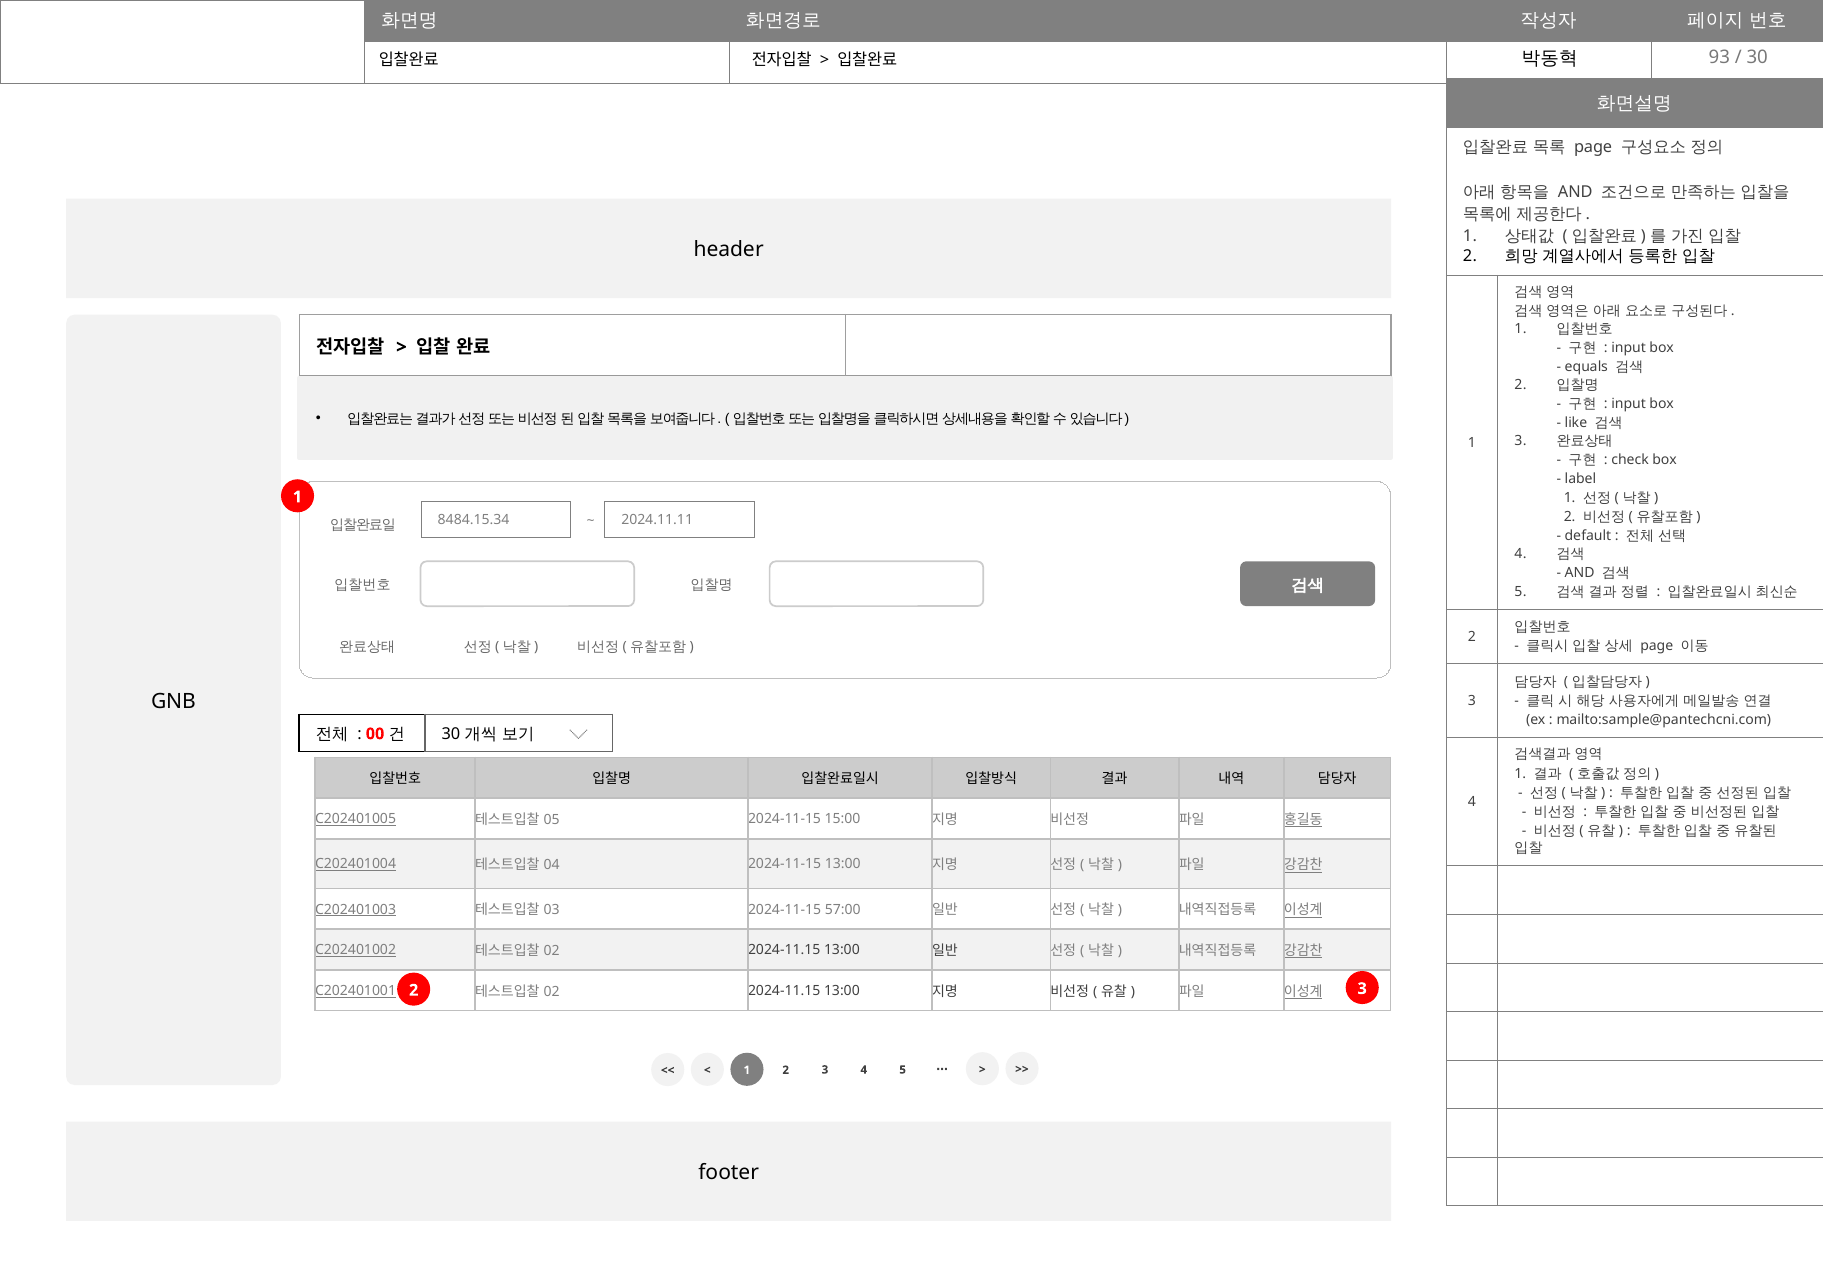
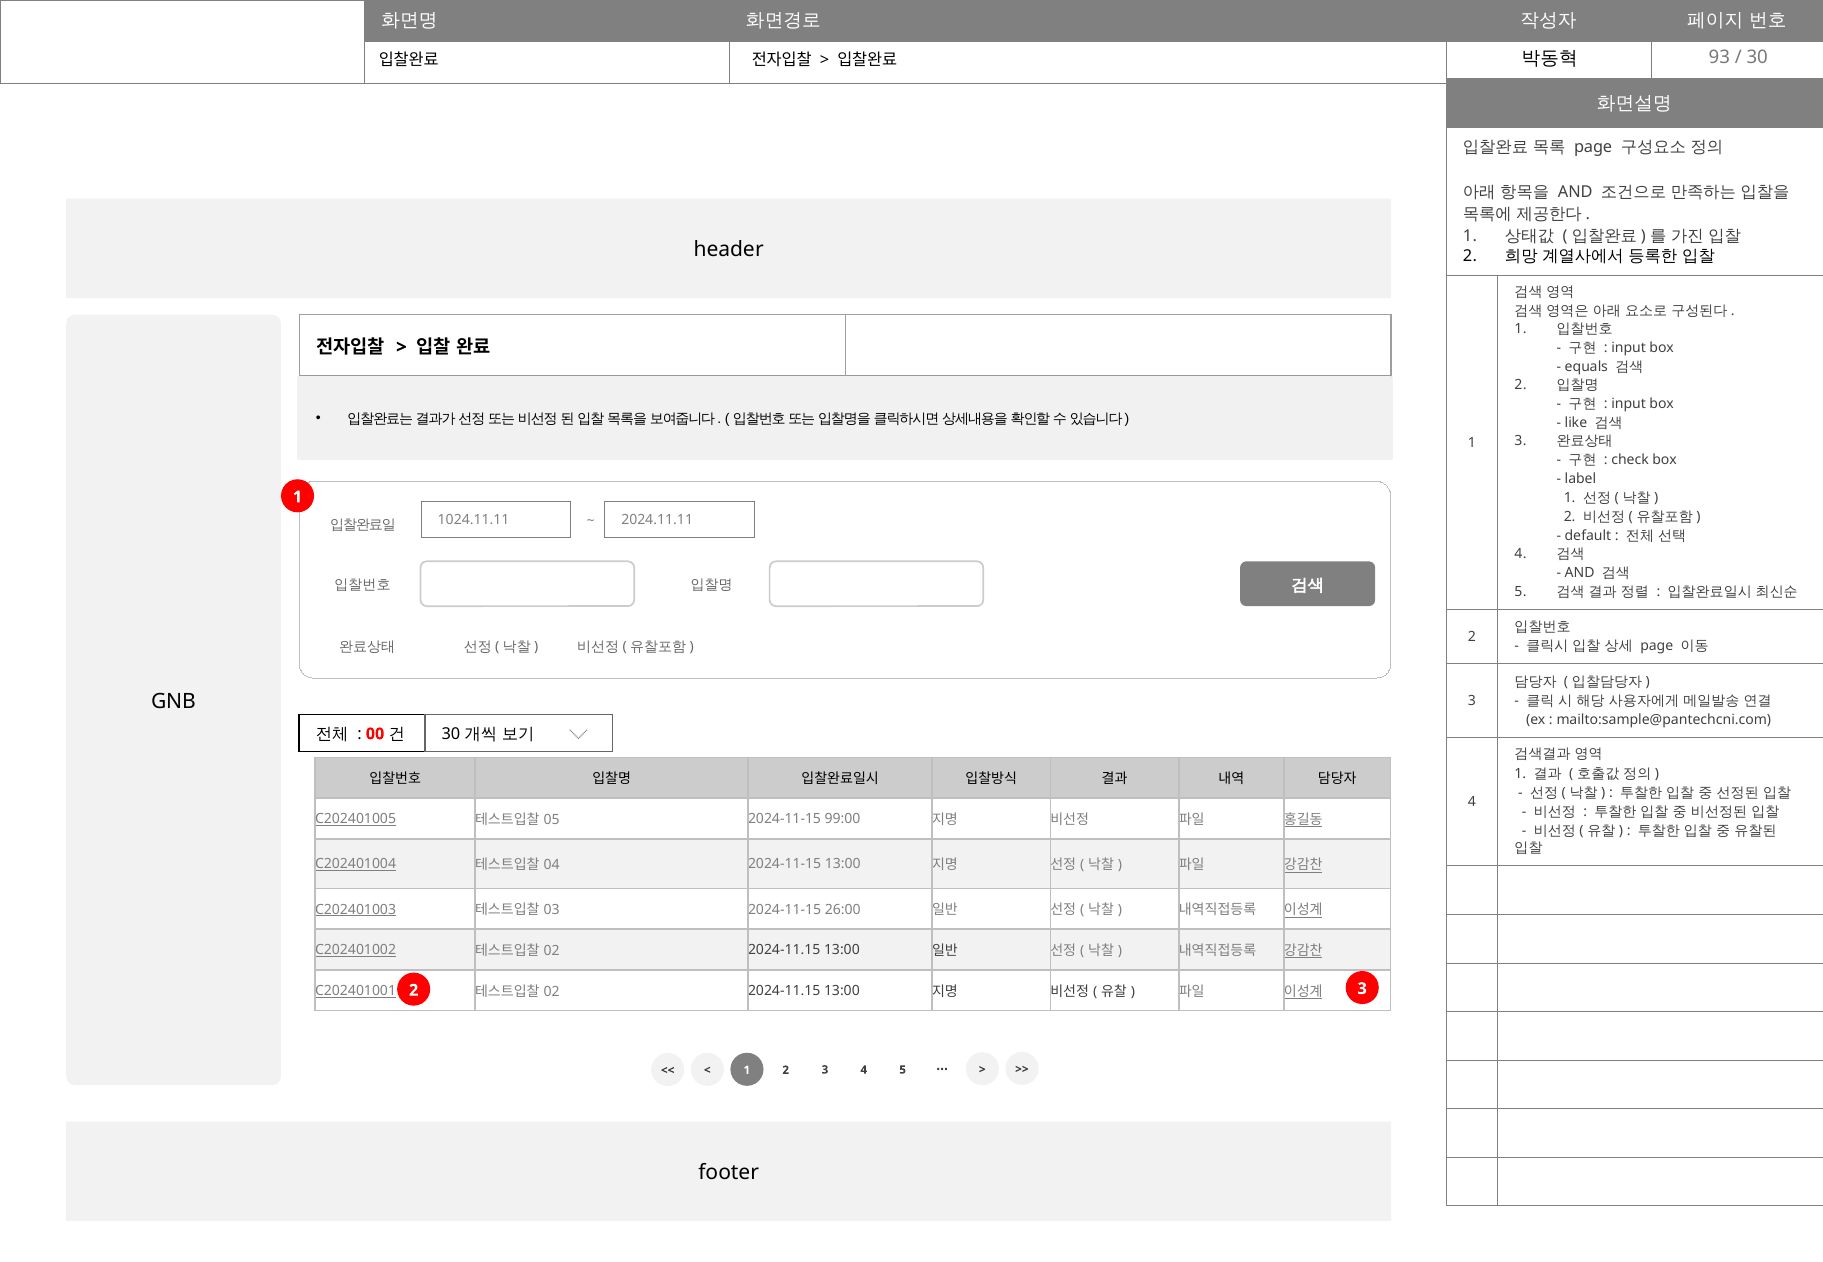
8484.15.34: 8484.15.34 -> 1024.11.11 (474, 520)
15:00: 15:00 -> 99:00 (843, 819)
57:00: 57:00 -> 26:00 (843, 909)
